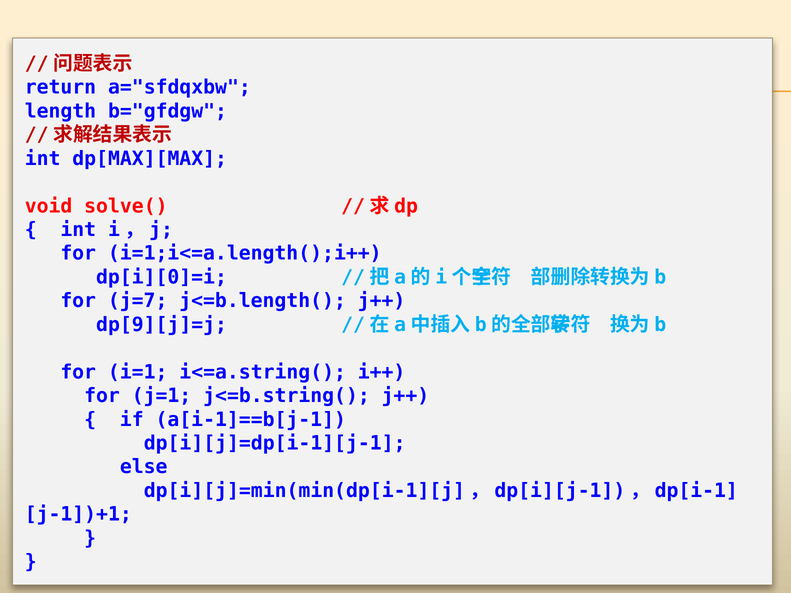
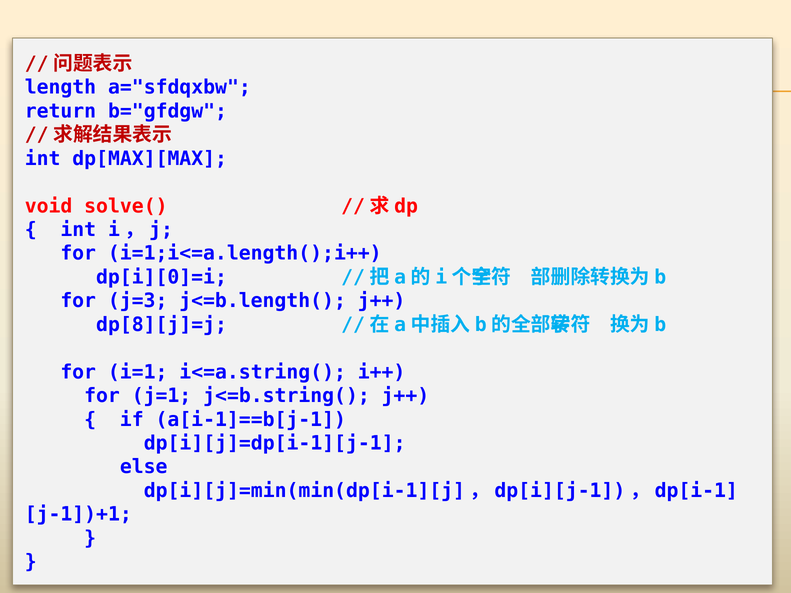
return: return -> length (60, 87)
length: length -> return (60, 111)
j=7: j=7 -> j=3 (138, 301)
dp[9][j]=j: dp[9][j]=j -> dp[8][j]=j (162, 325)
